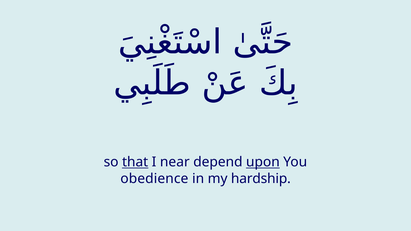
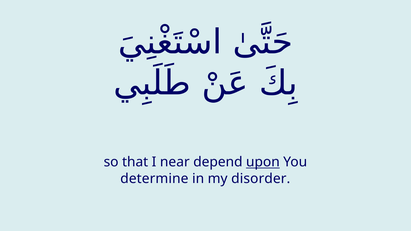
that underline: present -> none (135, 162)
obedience: obedience -> determine (154, 179)
hardship: hardship -> disorder (261, 179)
